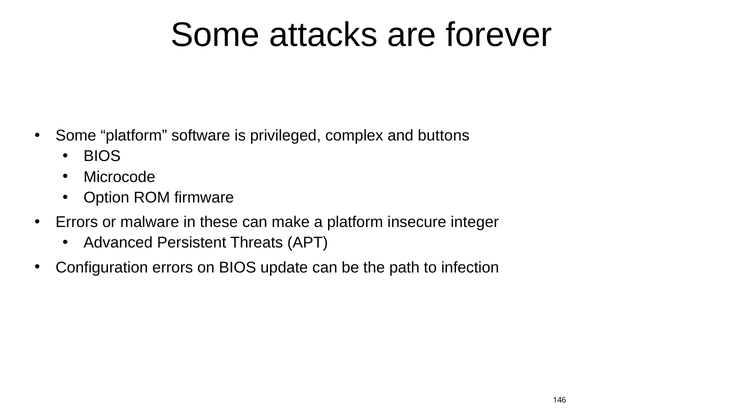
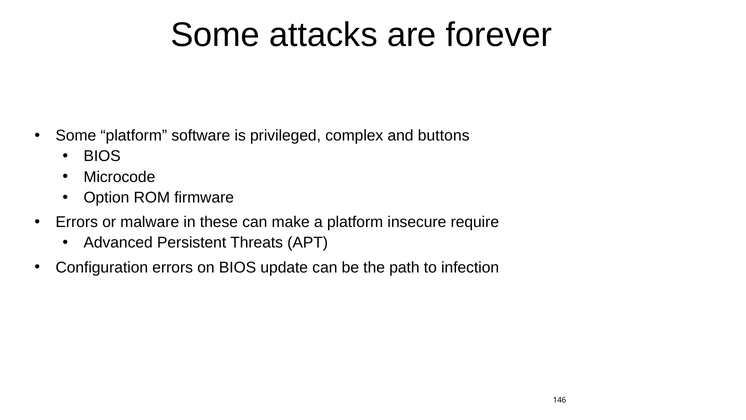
integer: integer -> require (475, 222)
